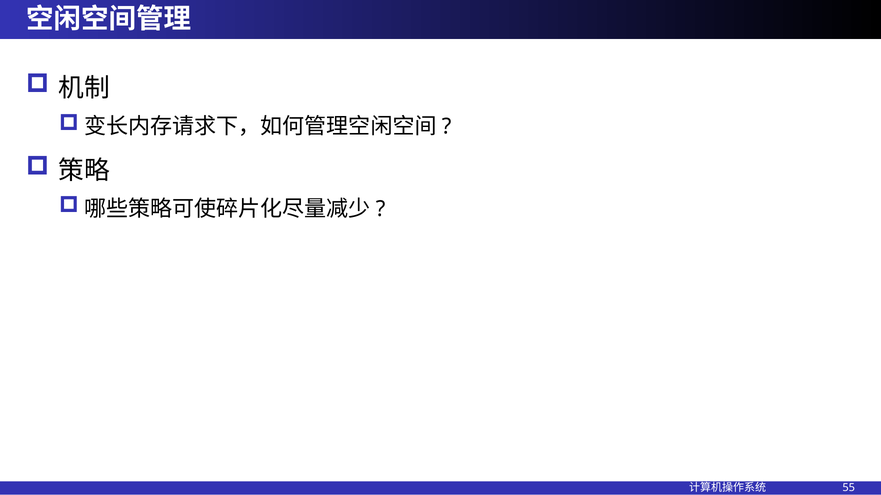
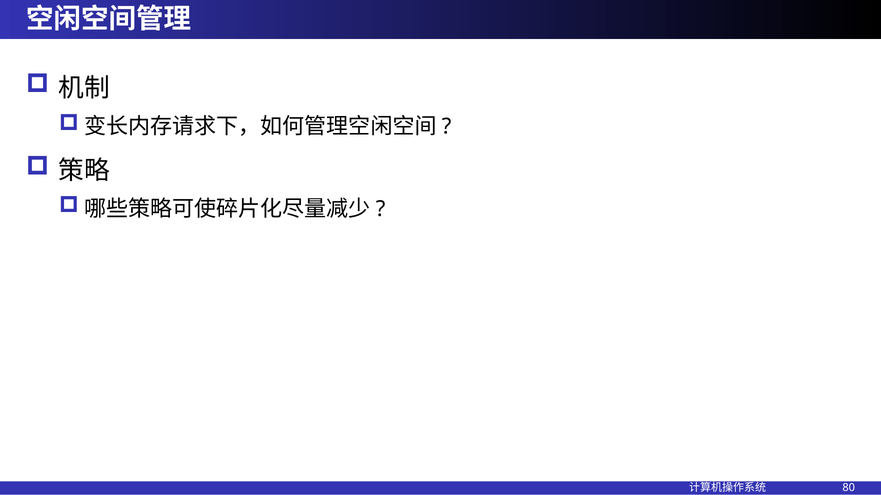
55: 55 -> 80 (849, 488)
